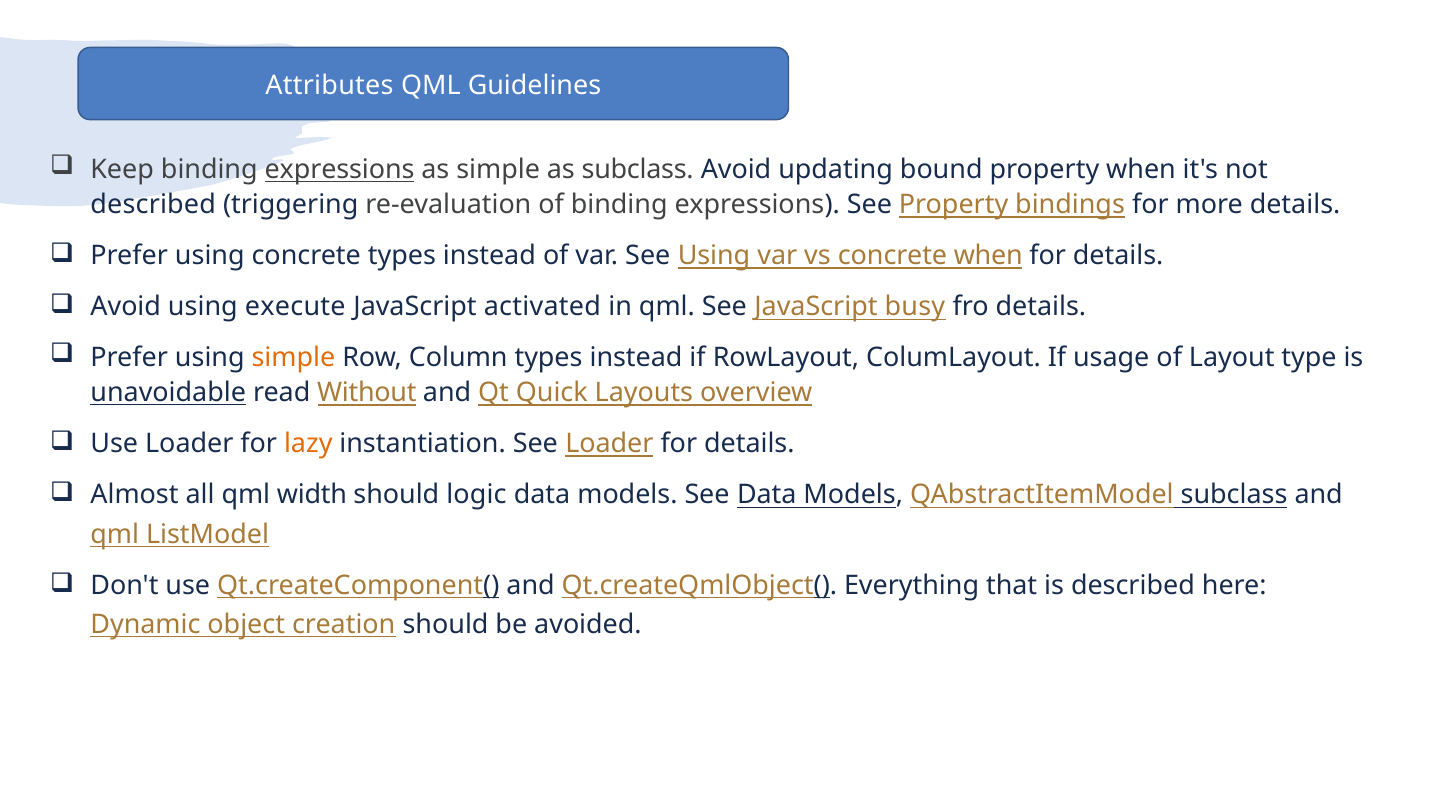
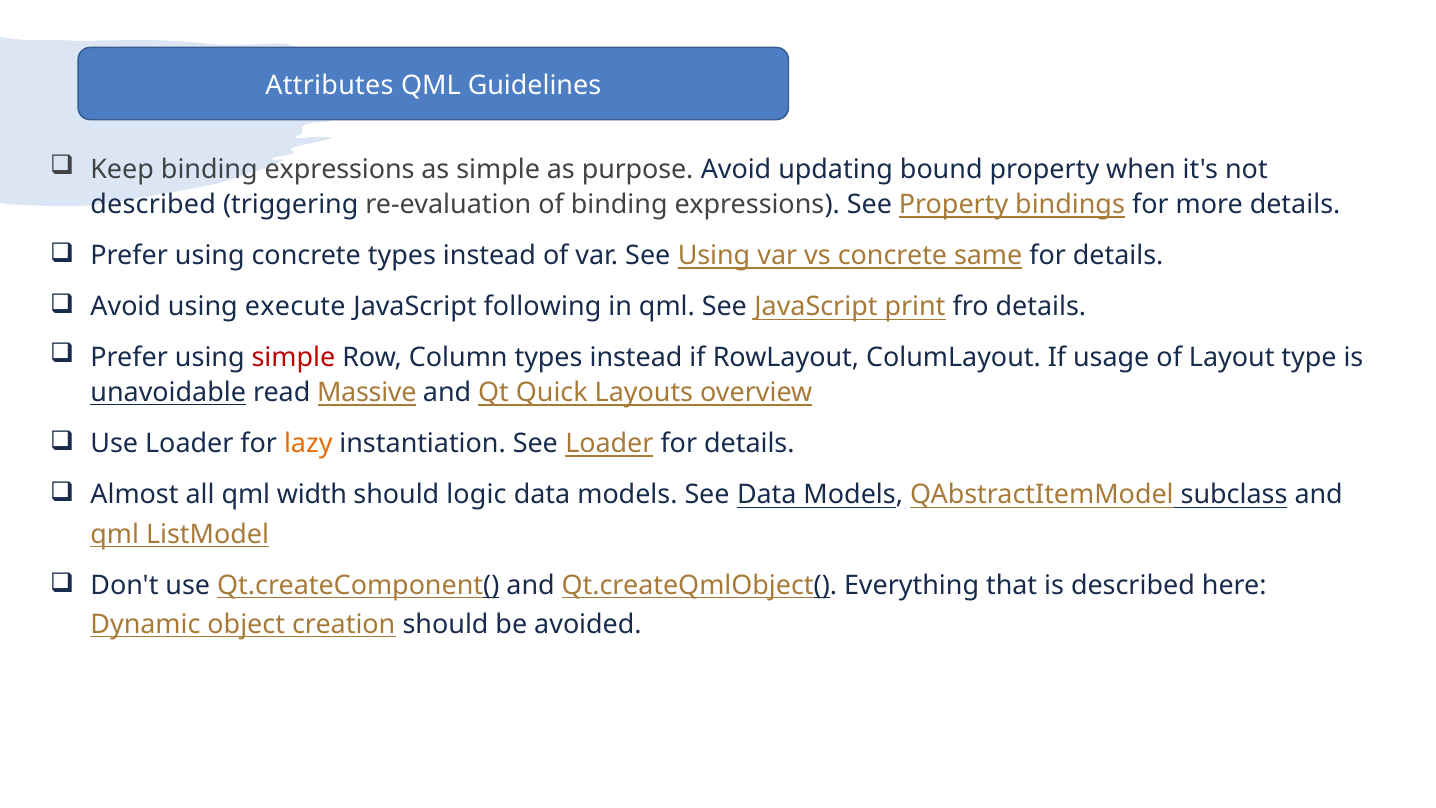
expressions underline: present -> none (340, 170)
as subclass: subclass -> purpose (638, 170)
concrete when: when -> same (988, 256)
activated: activated -> following (542, 307)
busy: busy -> print (915, 307)
simple colour: orange -> red (293, 358)
Without: Without -> Massive (367, 393)
